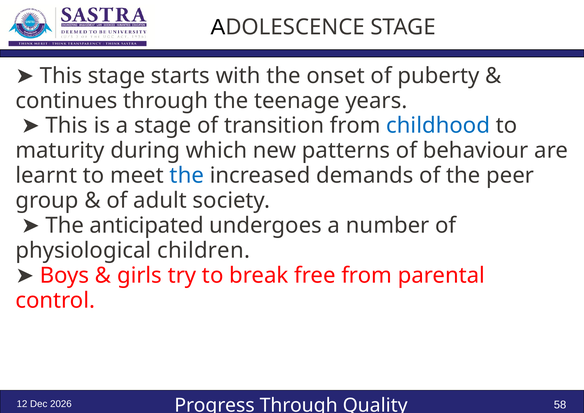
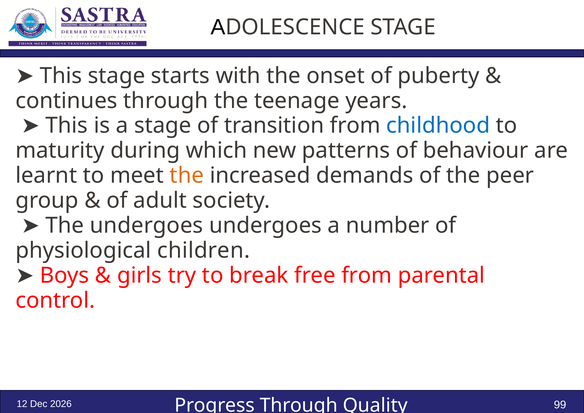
the colour: blue -> orange (187, 176)
The anticipated: anticipated -> undergoes (147, 226)
58: 58 -> 99 (560, 405)
